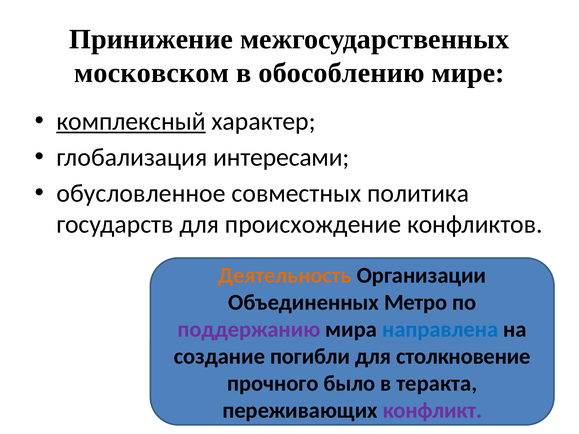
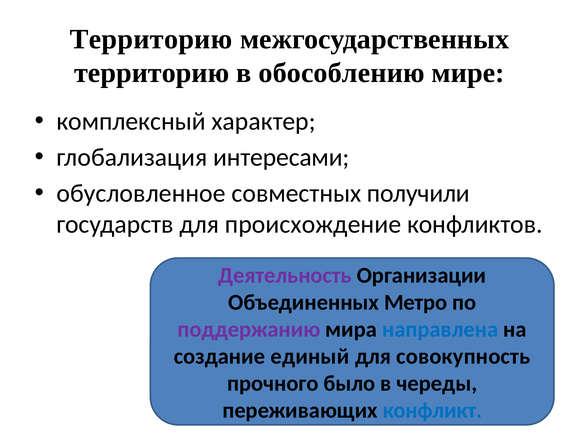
Принижение: Принижение -> Территорию (151, 39)
московском: московском -> территорию (152, 73)
комплексный underline: present -> none (131, 121)
политика: политика -> получили (418, 194)
Деятельность colour: orange -> purple (285, 276)
погибли: погибли -> единый (310, 357)
столкновение: столкновение -> совокупность (463, 357)
теракта: теракта -> череды (437, 384)
конфликт colour: purple -> blue (432, 411)
